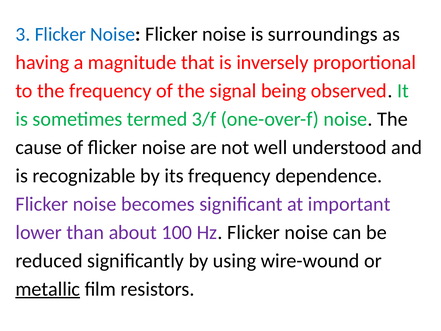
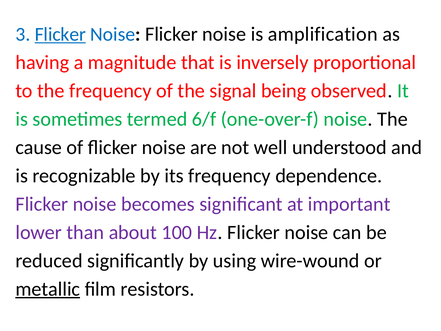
Flicker underline: none -> present (60, 34)
surroundings: surroundings -> amplification (323, 34)
3/f: 3/f -> 6/f (204, 119)
